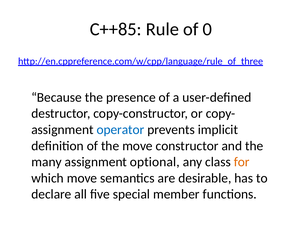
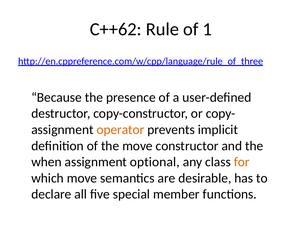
C++85: C++85 -> C++62 (116, 29)
0: 0 -> 1 (207, 29)
operator colour: blue -> orange (120, 129)
many: many -> when (46, 162)
